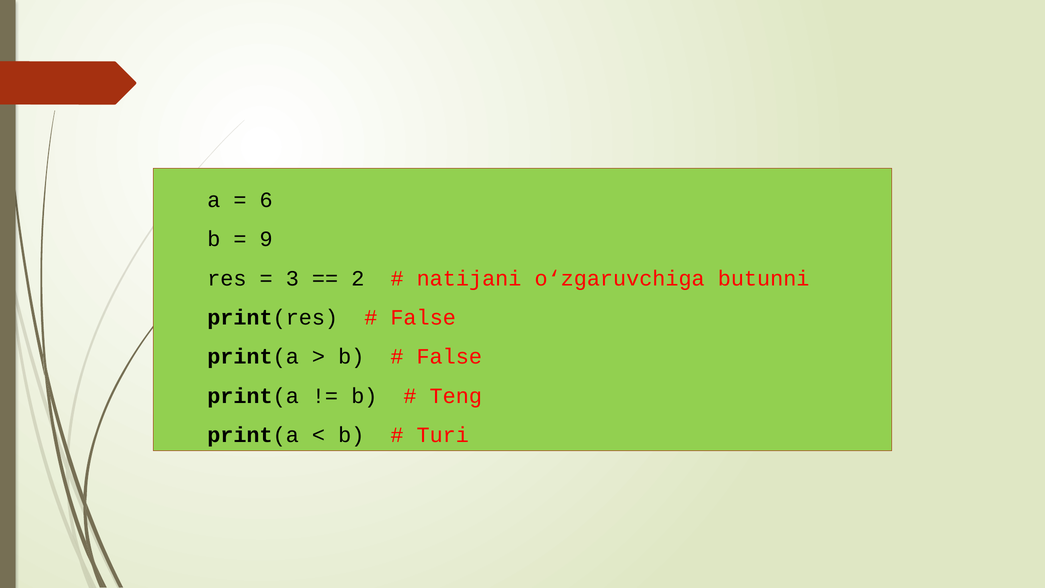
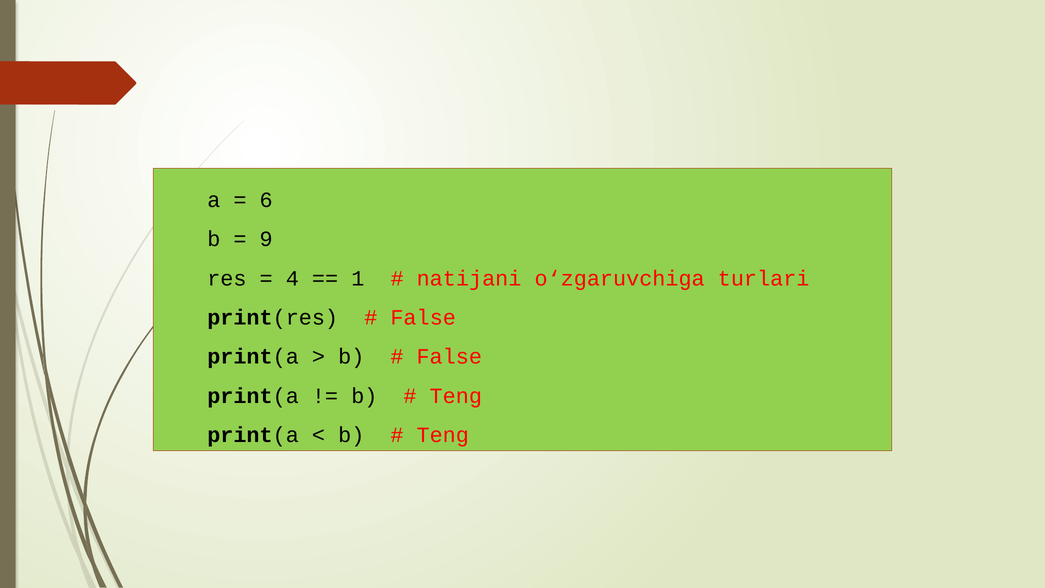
3: 3 -> 4 (292, 278)
2: 2 -> 1 (358, 278)
butunni: butunni -> turlari (764, 278)
Turi: Turi -> Teng (443, 435)
